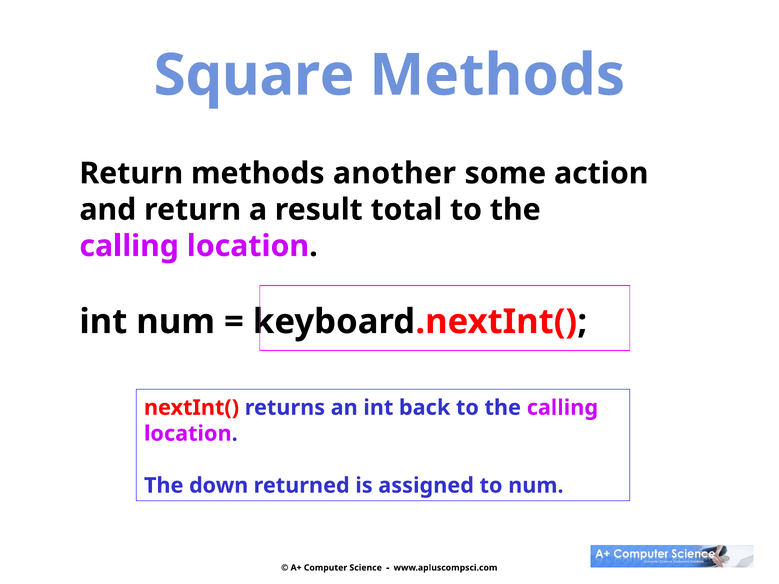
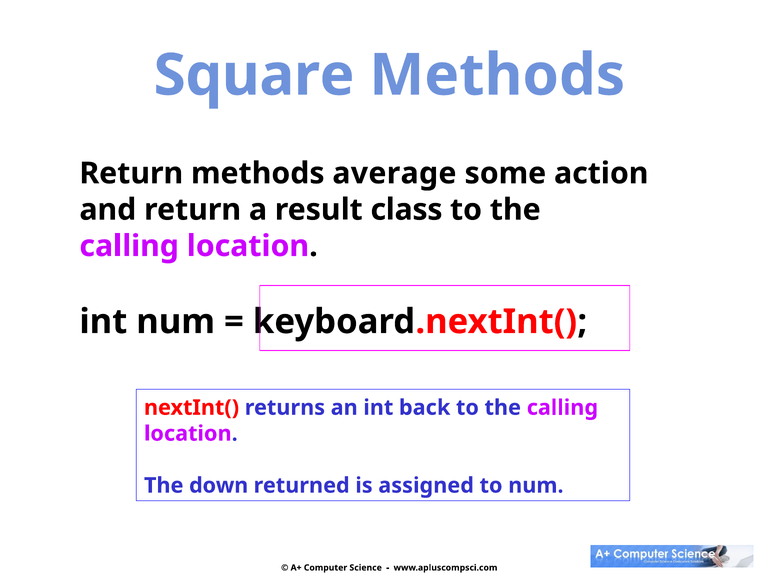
another: another -> average (394, 173)
total: total -> class (407, 210)
